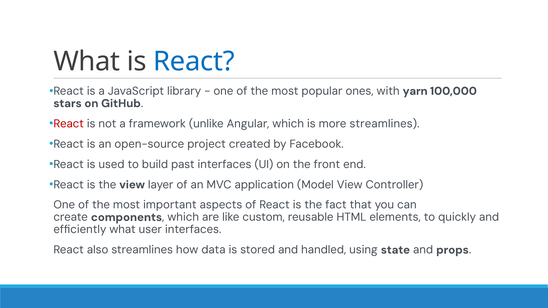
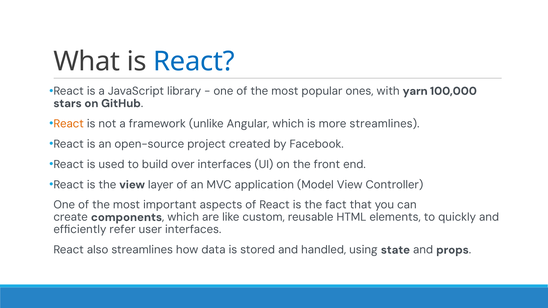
React colour: red -> orange (69, 124)
past: past -> over (183, 164)
efficiently what: what -> refer (122, 230)
